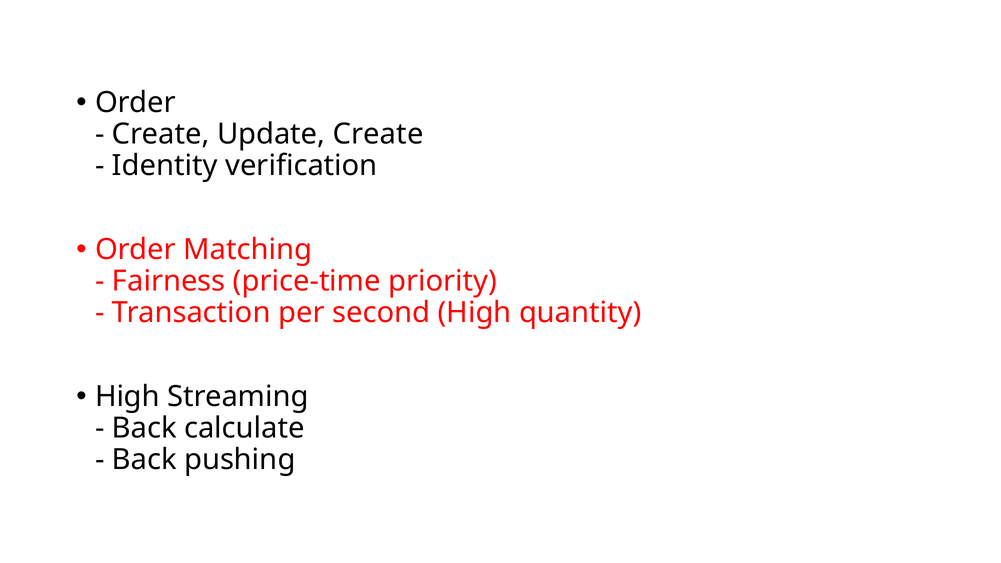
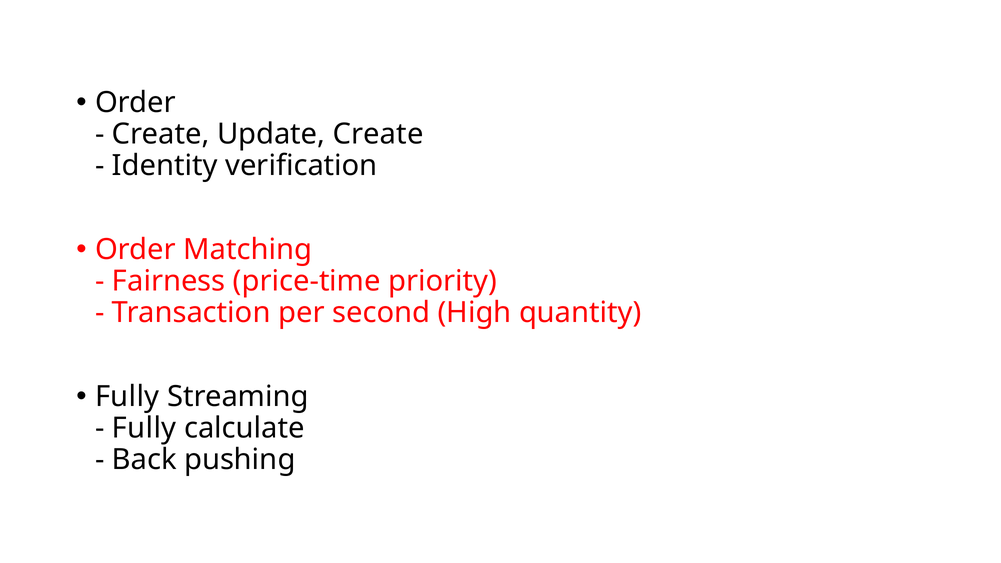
High: High -> Fully (127, 397)
Back: Back -> Fully (144, 428)
